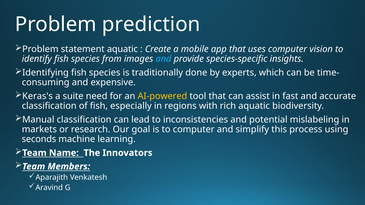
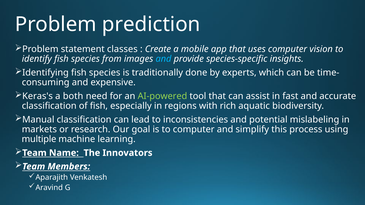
statement aquatic: aquatic -> classes (122, 49)
suite: suite -> both (73, 96)
AI-powered colour: yellow -> light green (162, 96)
seconds: seconds -> multiple (39, 139)
